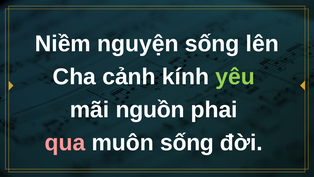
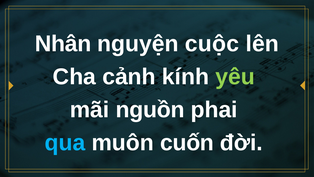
Niềm: Niềm -> Nhân (63, 44)
nguyện sống: sống -> cuộc (212, 44)
qua colour: pink -> light blue (65, 142)
muôn sống: sống -> cuốn (187, 142)
